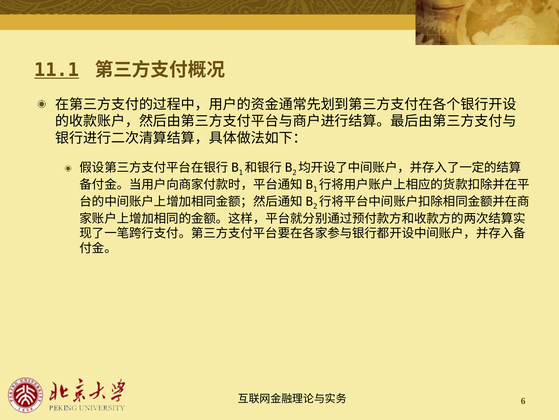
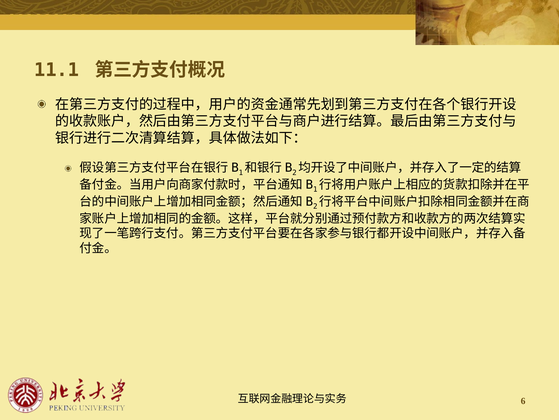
11.1 underline: present -> none (57, 70)
